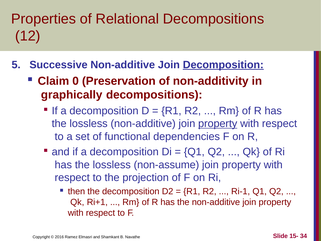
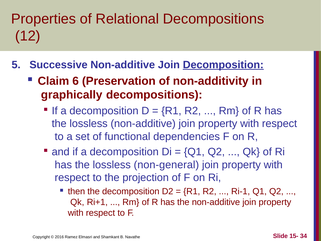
0: 0 -> 6 (76, 81)
property underline: present -> none (218, 124)
non-assume: non-assume -> non-general (166, 165)
